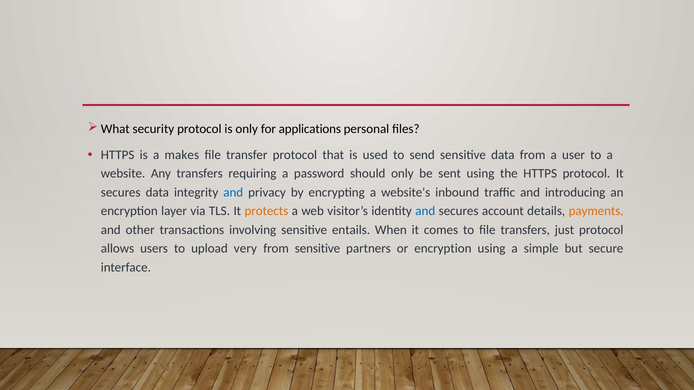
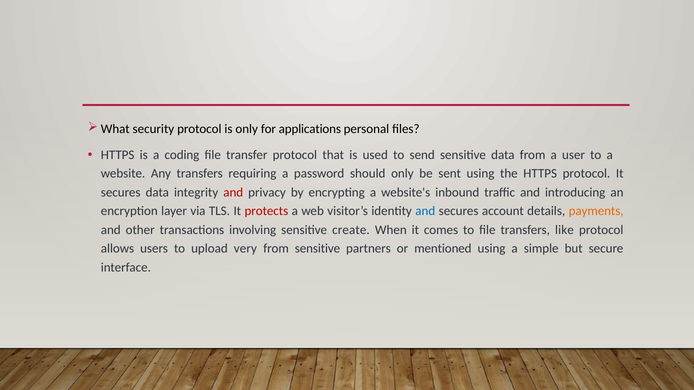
makes: makes -> coding (182, 155)
and colour: blue -> red (233, 193)
protects colour: orange -> red (266, 211)
entails: entails -> create (351, 230)
just: just -> like (564, 230)
or encryption: encryption -> mentioned (443, 249)
